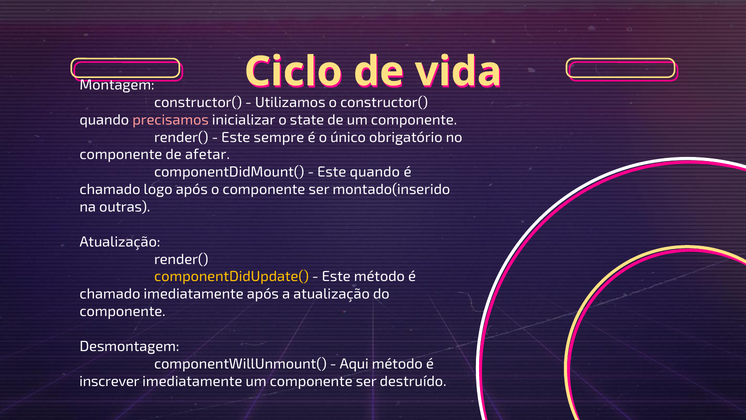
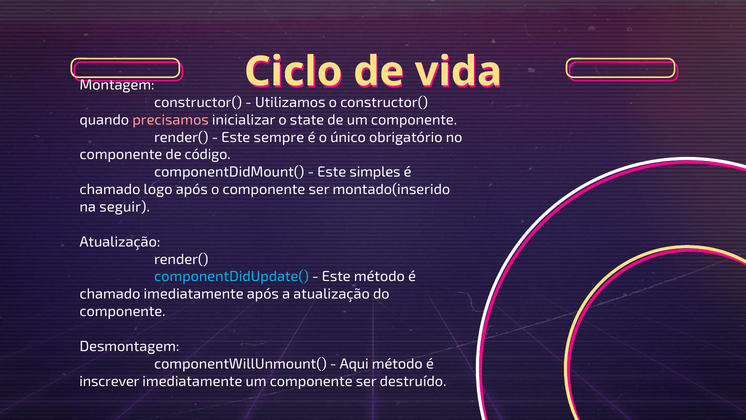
afetar: afetar -> código (208, 155)
Este quando: quando -> simples (375, 172)
outras: outras -> seguir (125, 207)
componentDidUpdate( colour: yellow -> light blue (232, 276)
